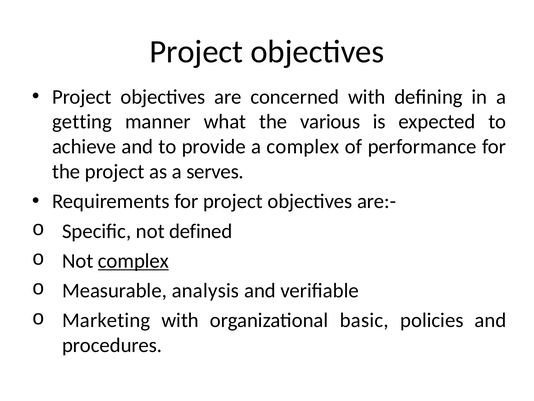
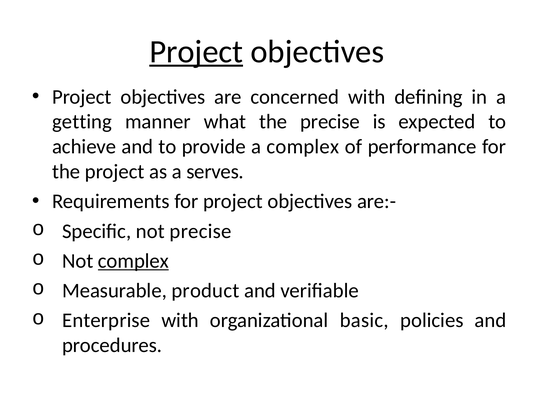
Project underline: none -> present (196, 52)
the various: various -> precise (330, 122)
not defined: defined -> precise (200, 231)
analysis: analysis -> product (205, 290)
Marketing: Marketing -> Enterprise (106, 320)
